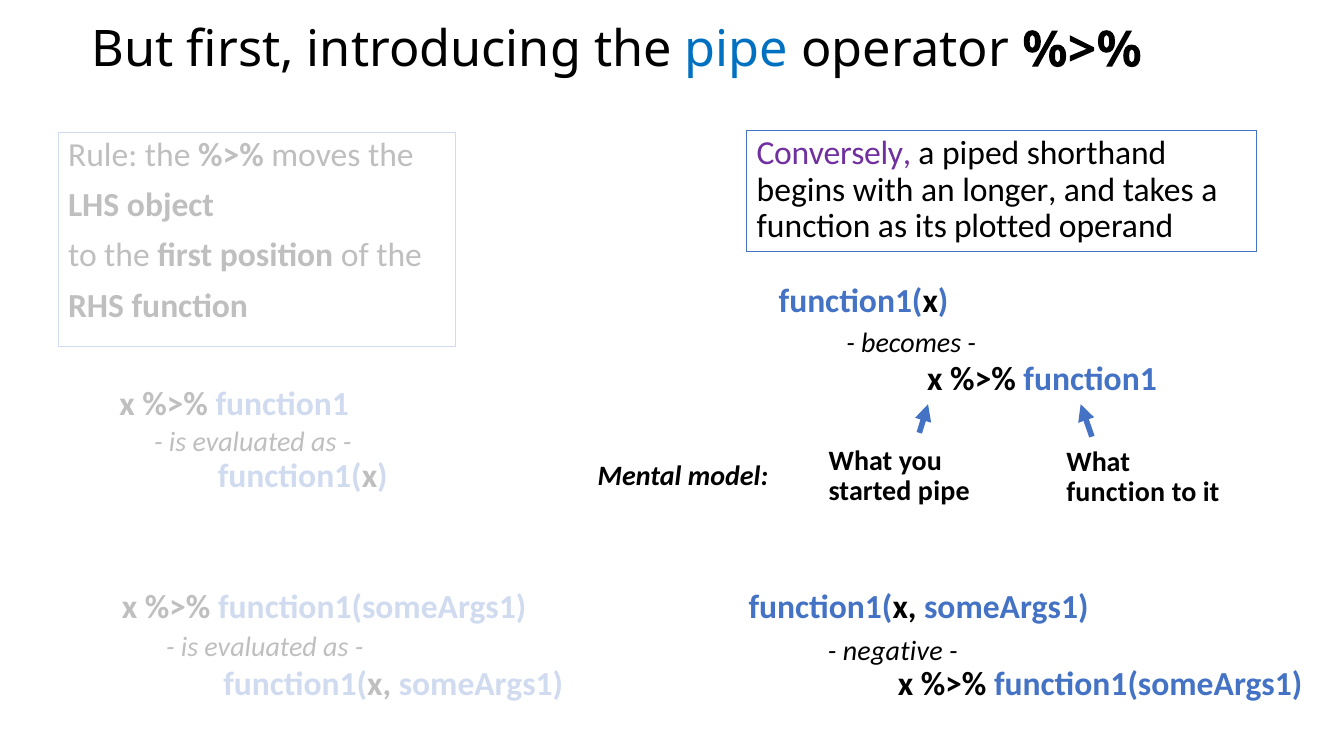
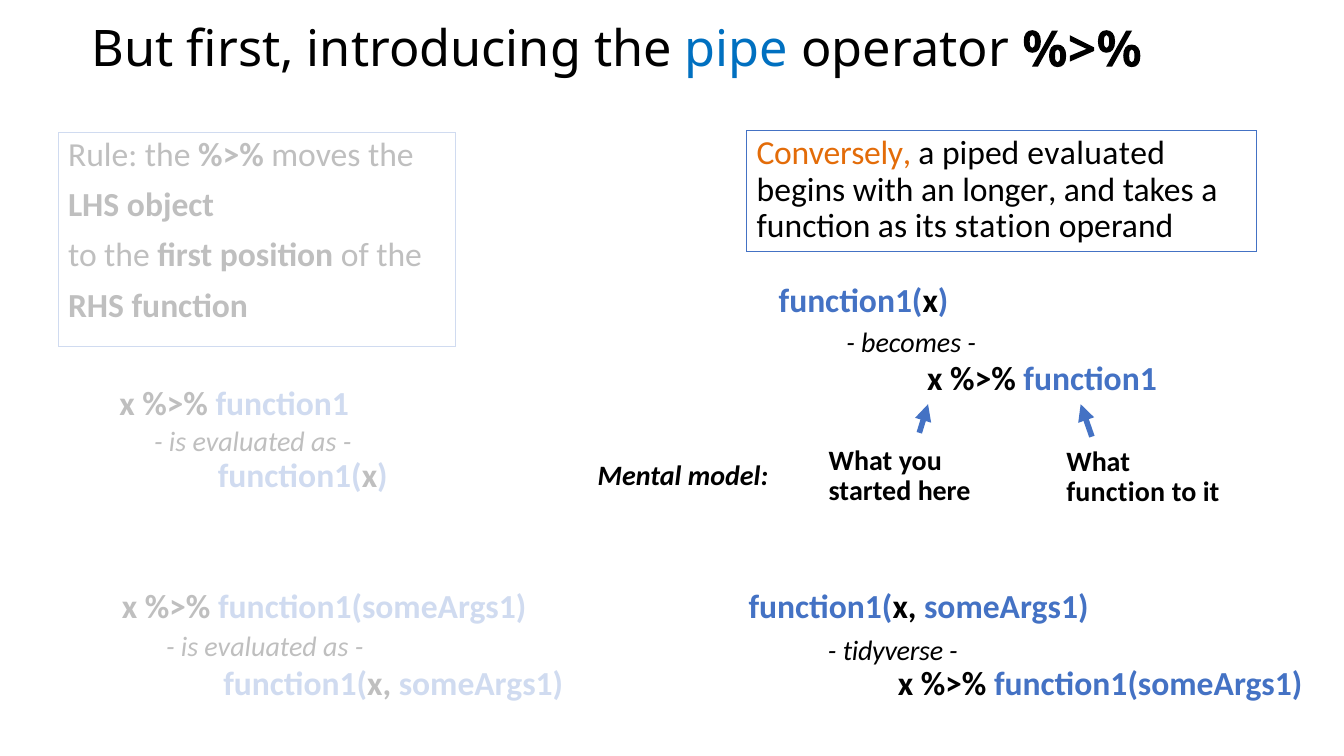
Conversely colour: purple -> orange (834, 154)
piped shorthand: shorthand -> evaluated (1096, 154)
plotted: plotted -> station (1003, 226)
started pipe: pipe -> here (944, 492)
negative: negative -> tidyverse (893, 651)
